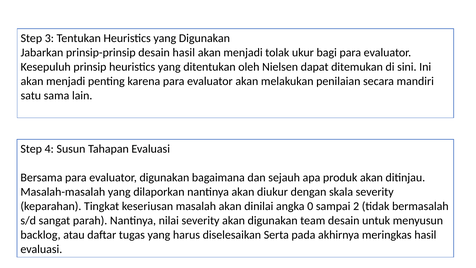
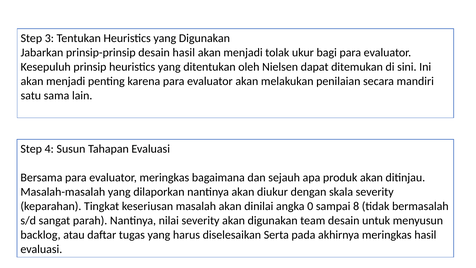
evaluator digunakan: digunakan -> meringkas (164, 177)
2: 2 -> 8 (356, 206)
